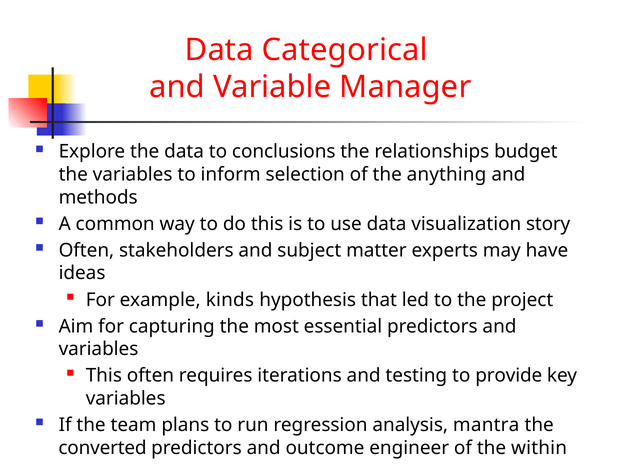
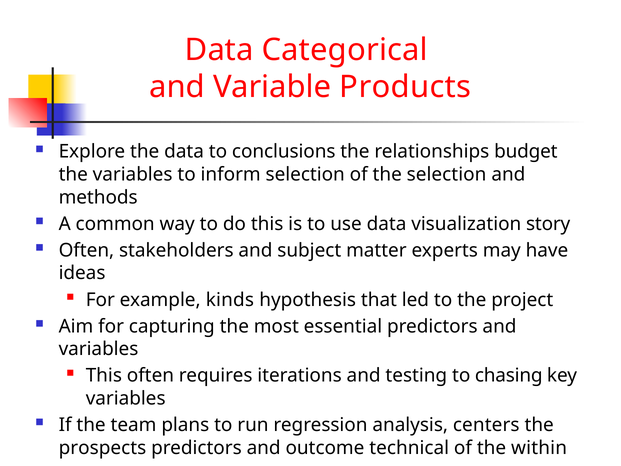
Manager: Manager -> Products (405, 87)
the anything: anything -> selection (447, 174)
provide: provide -> chasing (509, 375)
mantra: mantra -> centers (486, 425)
converted: converted -> prospects (102, 448)
engineer: engineer -> technical (409, 448)
